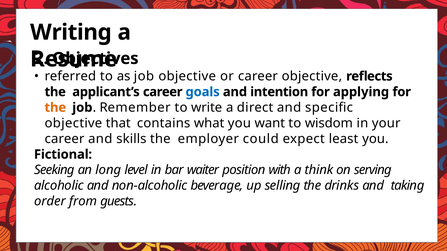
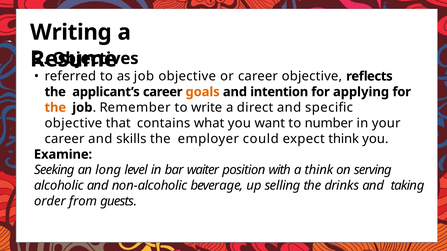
goals colour: blue -> orange (203, 92)
wisdom: wisdom -> number (329, 123)
expect least: least -> think (344, 139)
Fictional: Fictional -> Examine (63, 155)
